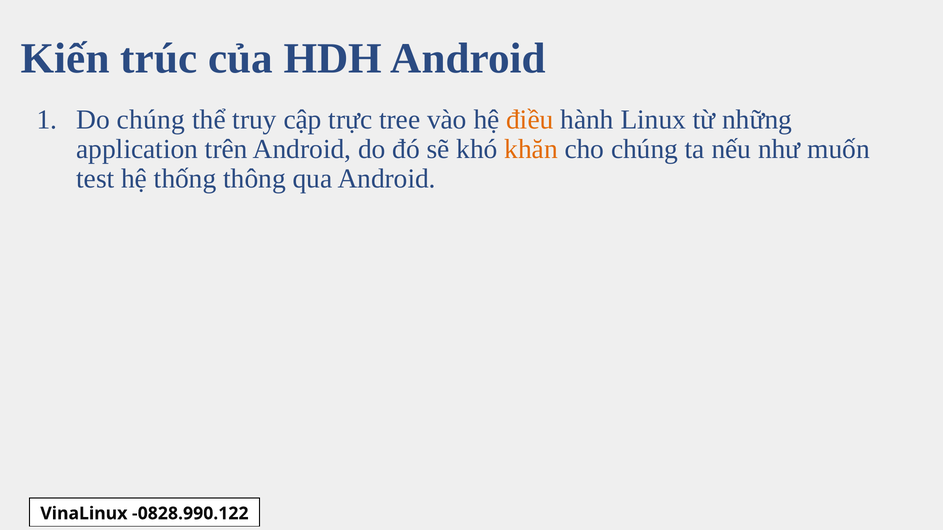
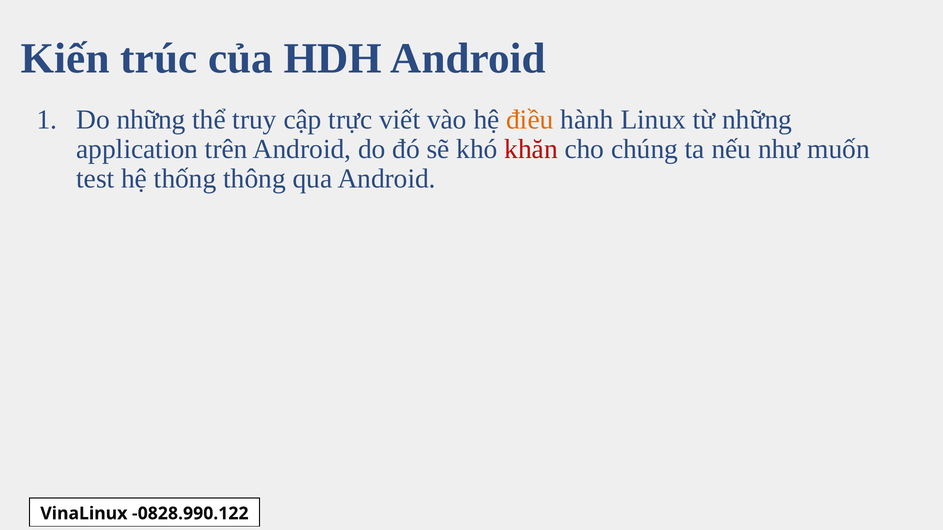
Do chúng: chúng -> những (151, 120)
tree: tree -> viết (400, 120)
khăn colour: orange -> red (531, 149)
